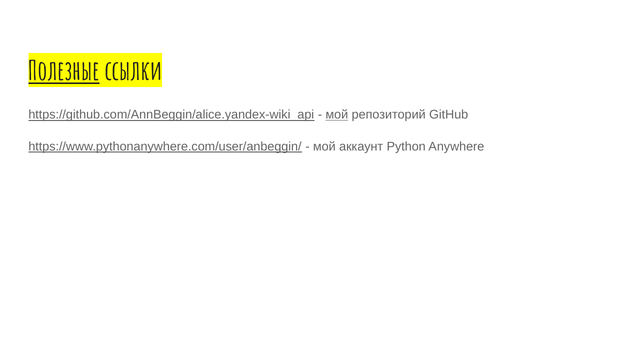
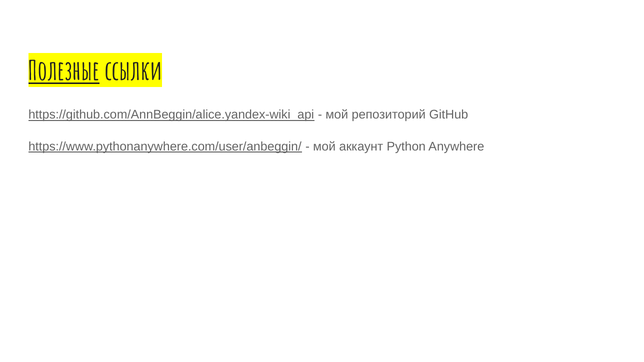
мой underline: present -> none (337, 115)
